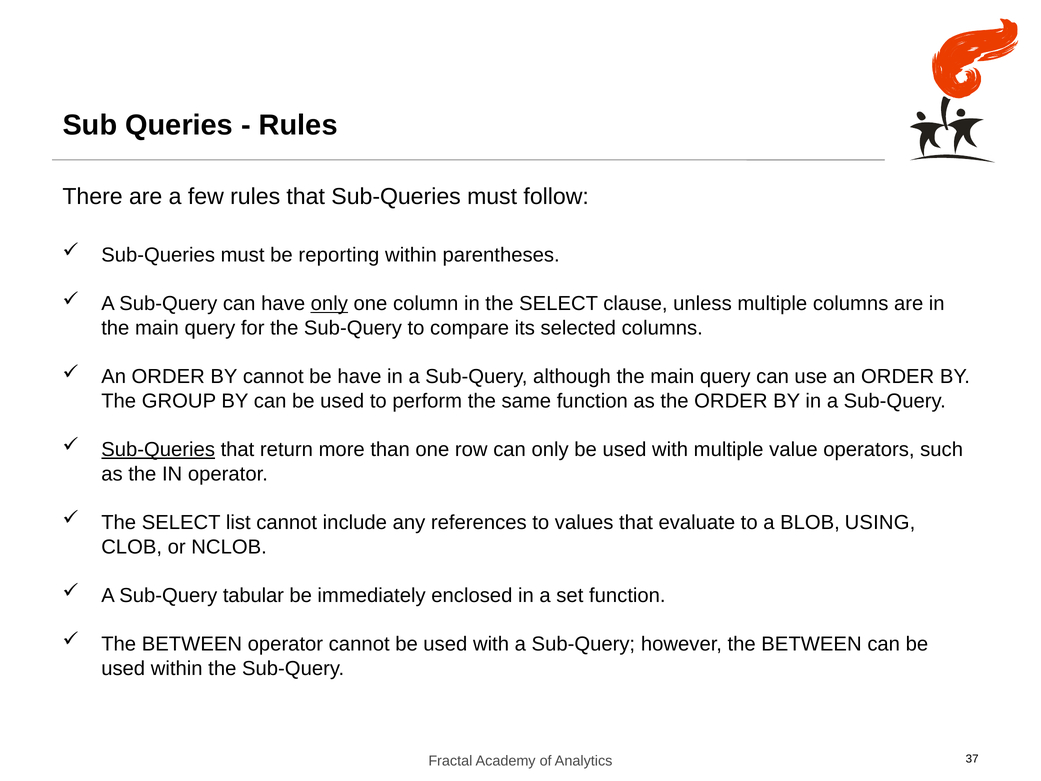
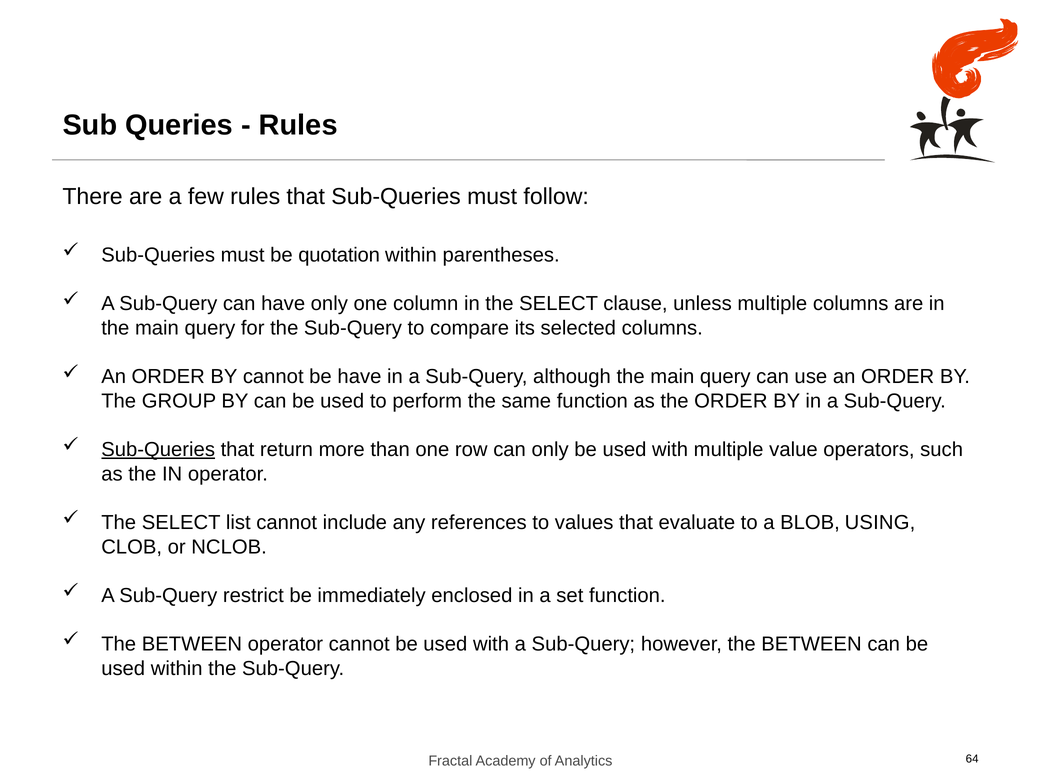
reporting: reporting -> quotation (339, 255)
only underline: present -> none (329, 304)
tabular: tabular -> restrict (253, 595)
37: 37 -> 64 (972, 759)
